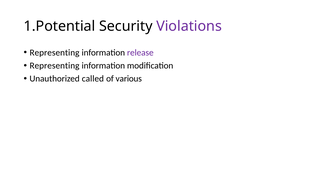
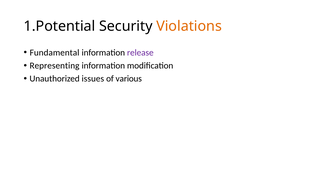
Violations colour: purple -> orange (189, 26)
Representing: Representing -> Fundamental (55, 53)
called: called -> issues (93, 79)
